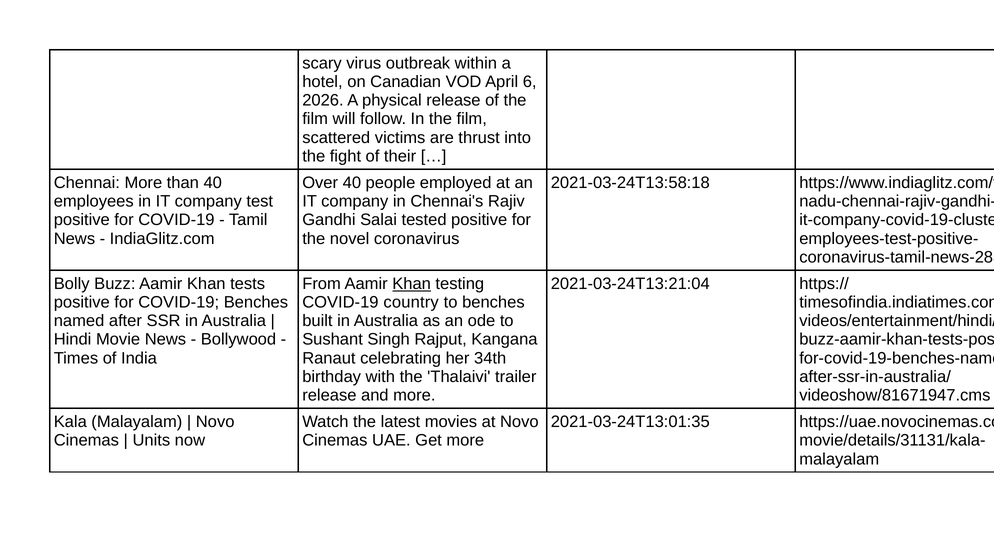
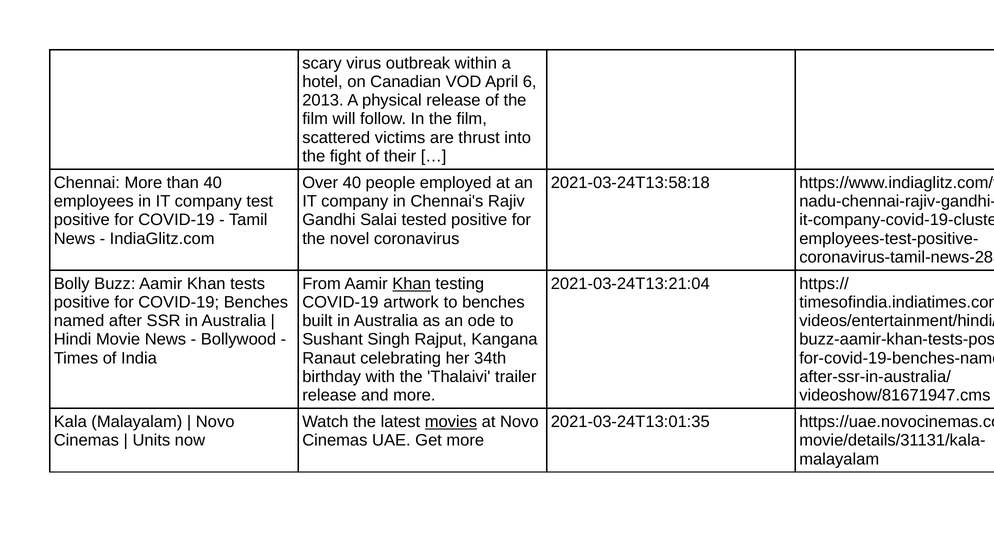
2026: 2026 -> 2013 (323, 101)
country: country -> artwork (411, 303)
movies underline: none -> present (451, 422)
